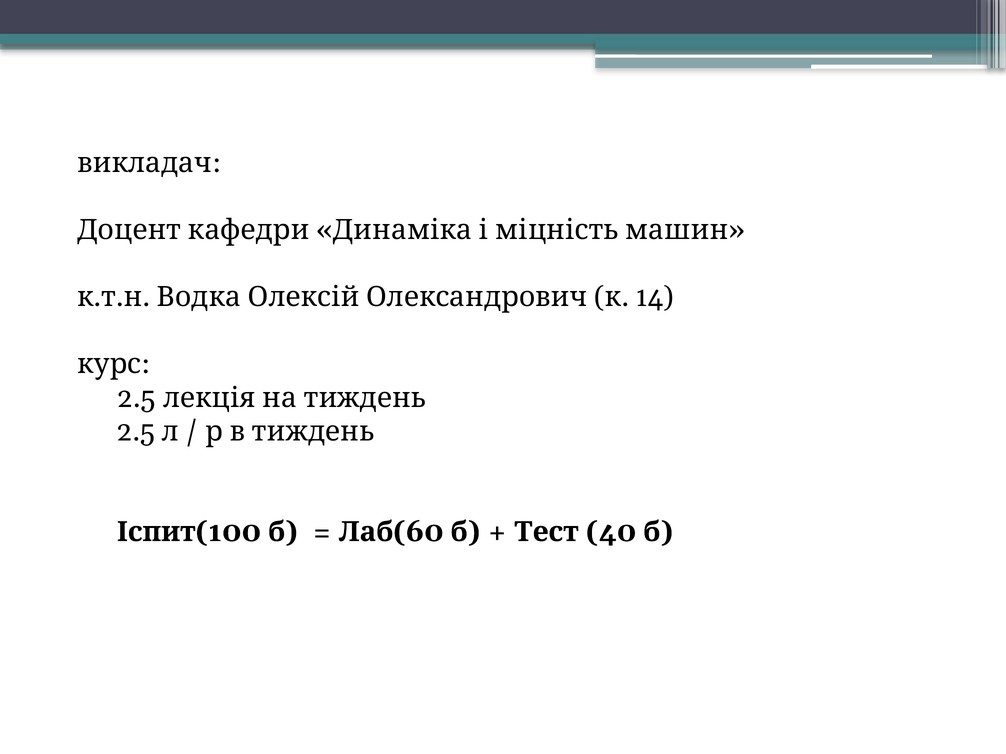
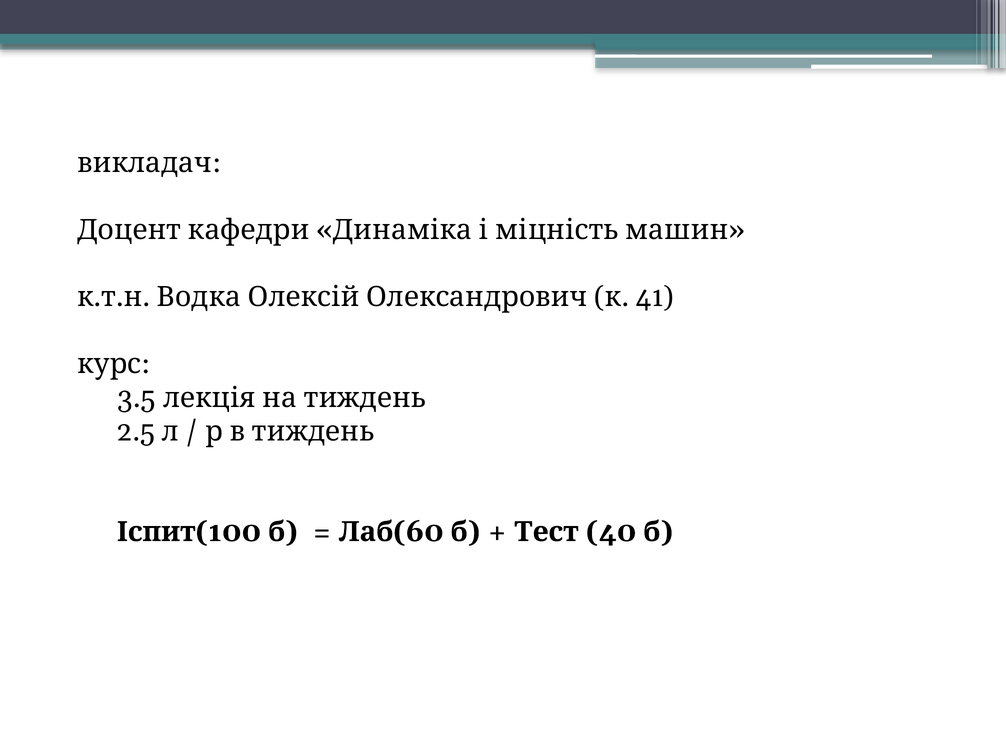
14: 14 -> 41 (655, 297)
2.5: 2.5 -> 3.5 (137, 398)
